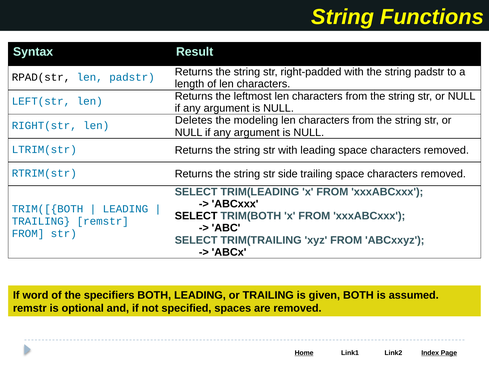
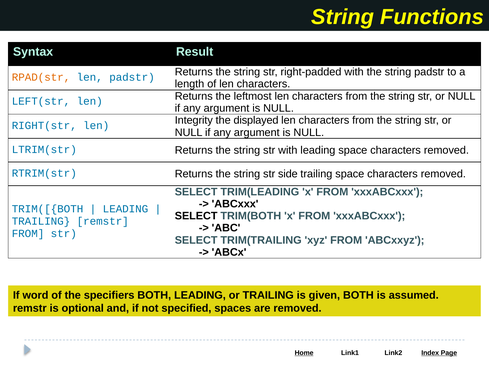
RPAD(str colour: black -> orange (41, 77)
Deletes: Deletes -> Integrity (194, 120)
modeling: modeling -> displayed (256, 120)
